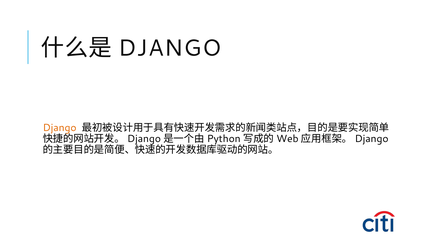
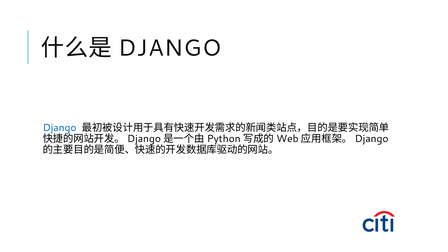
Django colour: orange -> blue (60, 128)
